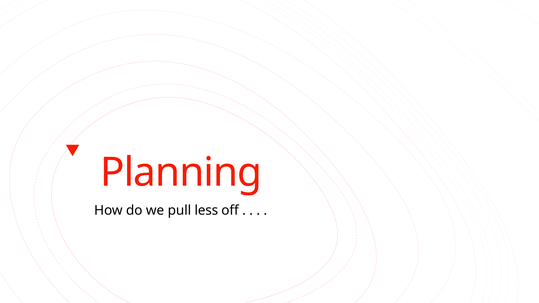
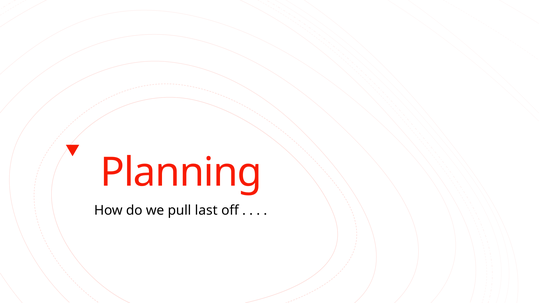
less: less -> last (206, 211)
